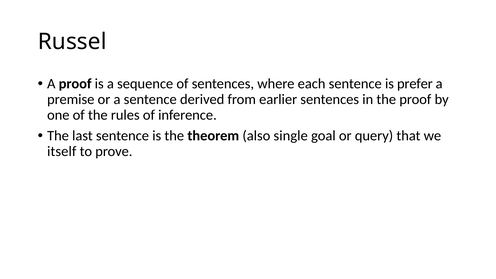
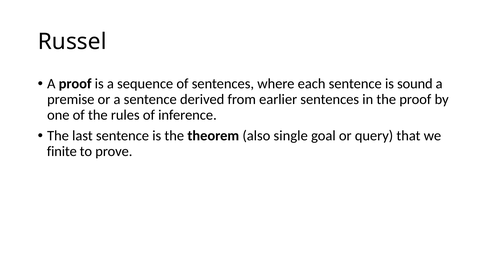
prefer: prefer -> sound (415, 84)
itself: itself -> finite (62, 151)
